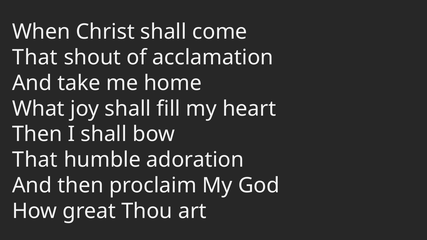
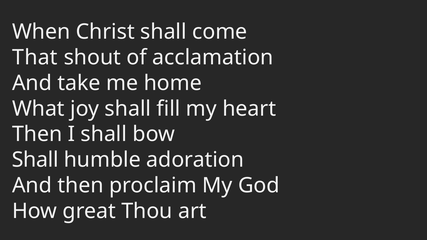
That: That -> Shall (35, 160)
